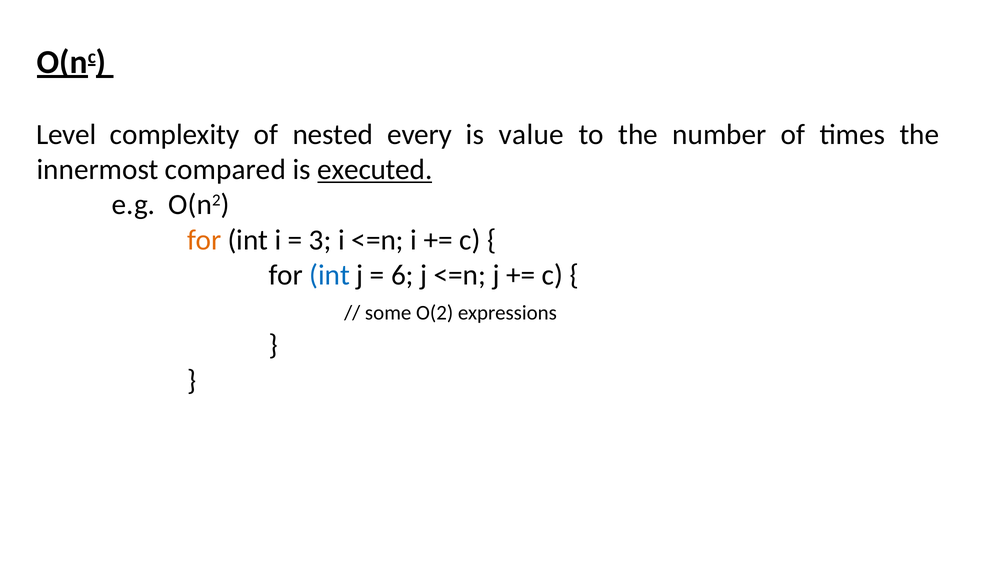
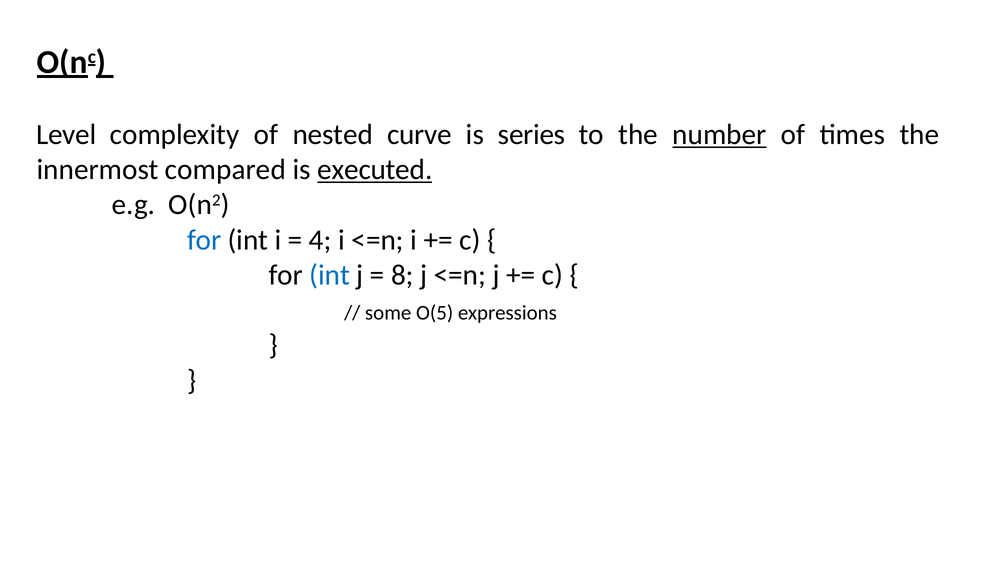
every: every -> curve (420, 135)
value: value -> series (532, 135)
number underline: none -> present (719, 135)
for colour: orange -> blue (204, 240)
3: 3 -> 4 (320, 240)
6: 6 -> 8 (402, 275)
O(2: O(2 -> O(5 (435, 313)
